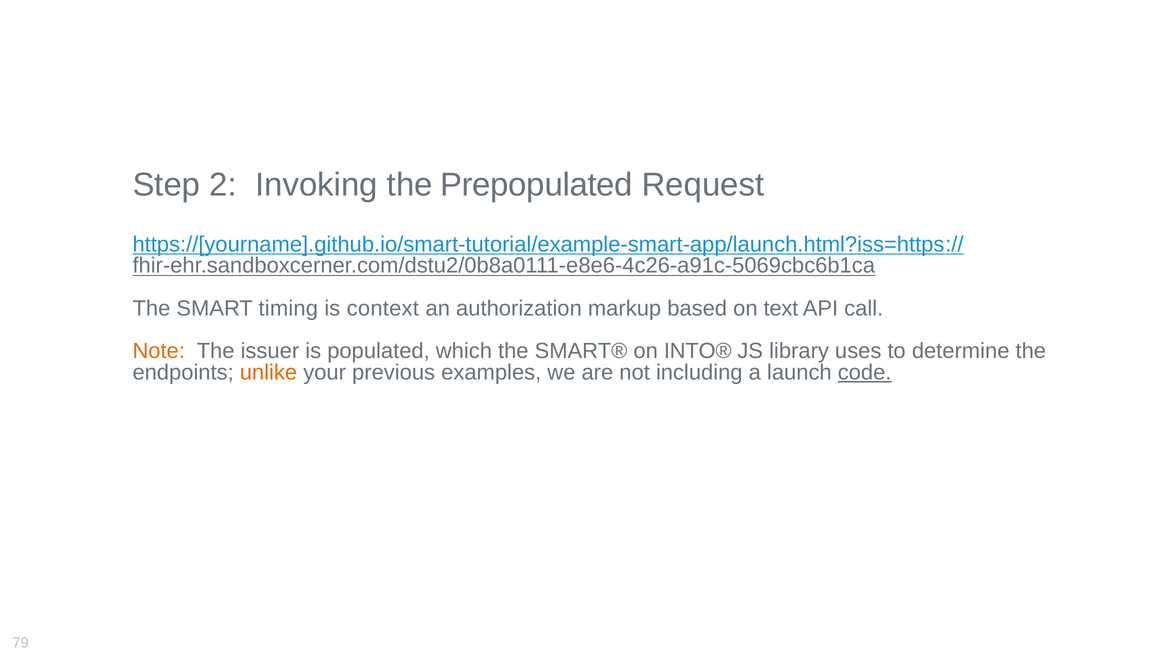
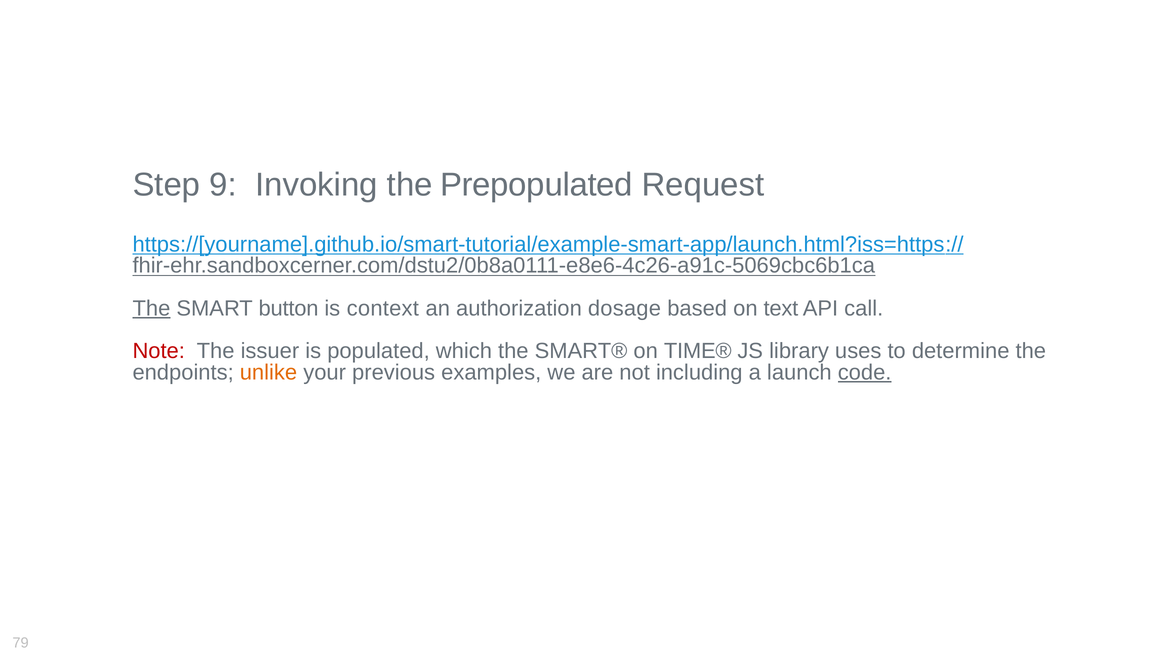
2: 2 -> 9 (223, 185)
The underline: none -> present (151, 308)
timing: timing -> button (289, 308)
markup: markup -> dosage (624, 308)
Note colour: orange -> red (159, 351)
INTO®: INTO® -> TIME® (698, 351)
